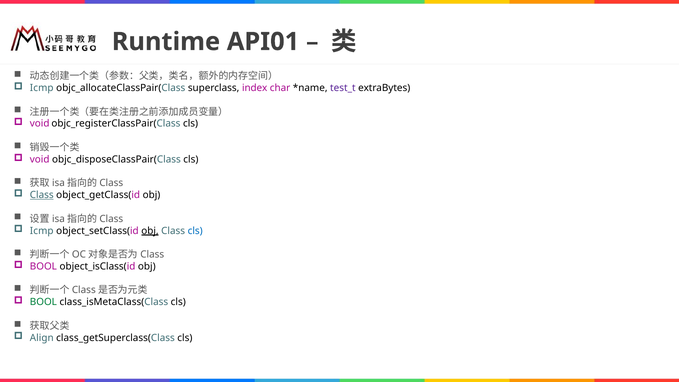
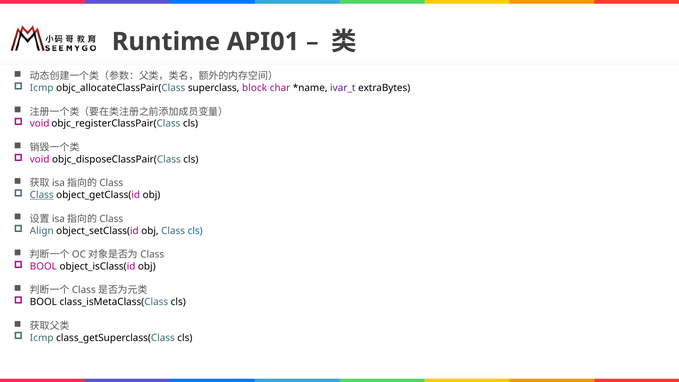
index: index -> block (255, 88)
test_t: test_t -> ivar_t (343, 88)
Icmp: Icmp -> Align (42, 231)
obj underline: present -> none (150, 231)
BOOL colour: green -> black (43, 302)
Align: Align -> Icmp (42, 338)
